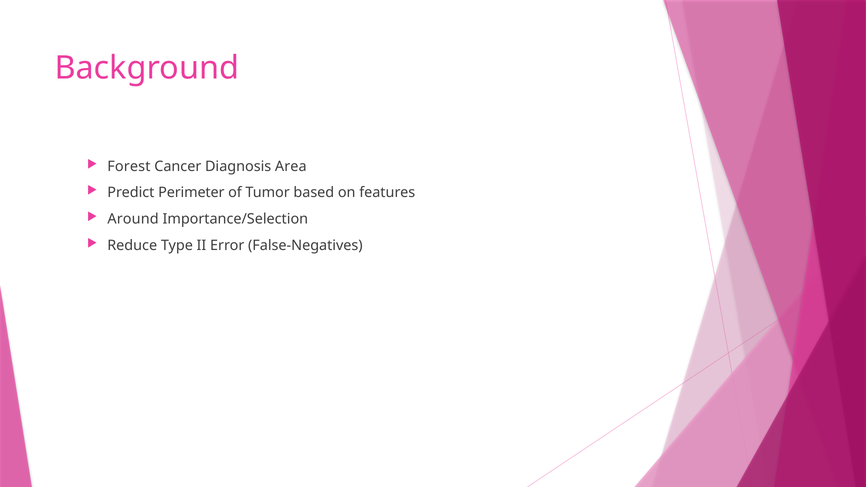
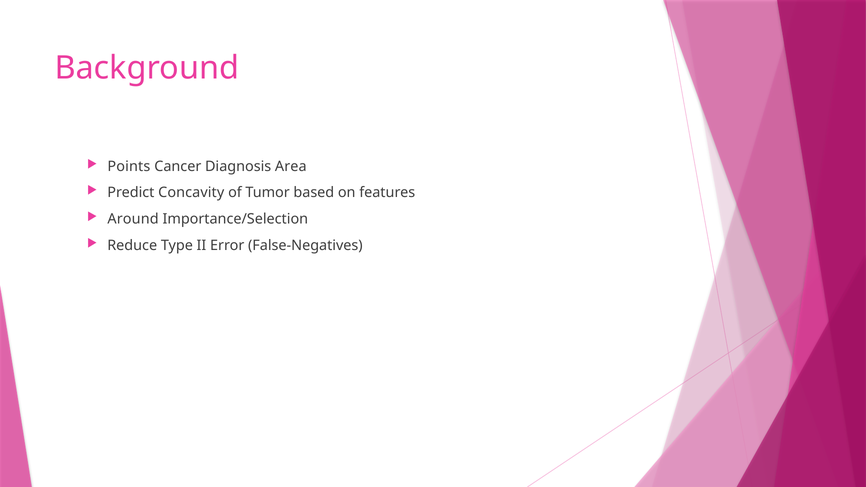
Forest: Forest -> Points (129, 166)
Perimeter: Perimeter -> Concavity (191, 193)
